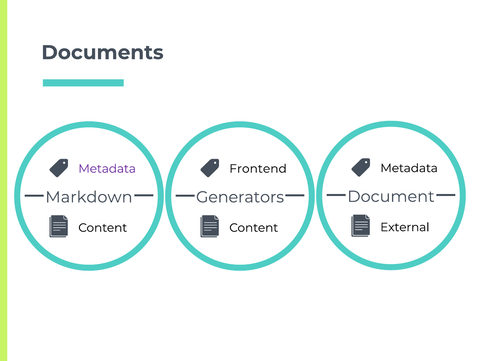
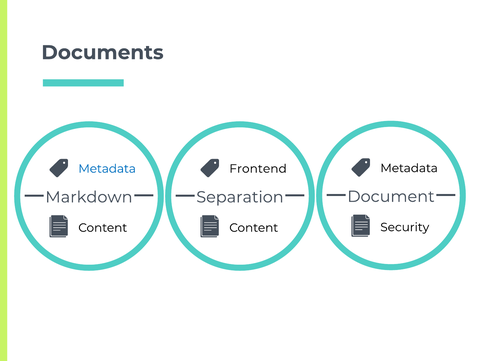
Metadata colour: purple -> blue (107, 169)
Generators: Generators -> Separation (240, 197)
External: External -> Security (405, 228)
